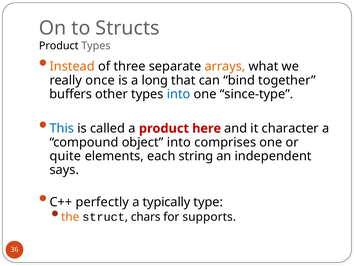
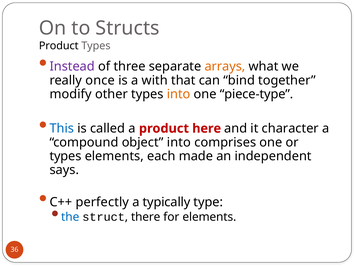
Instead colour: orange -> purple (72, 66)
long: long -> with (155, 80)
buffers: buffers -> modify (71, 94)
into colour: blue -> orange (179, 94)
since-type: since-type -> piece-type (257, 94)
quite: quite -> types (65, 156)
string: string -> made (196, 156)
the colour: orange -> blue (70, 217)
chars: chars -> there (146, 217)
for supports: supports -> elements (209, 217)
